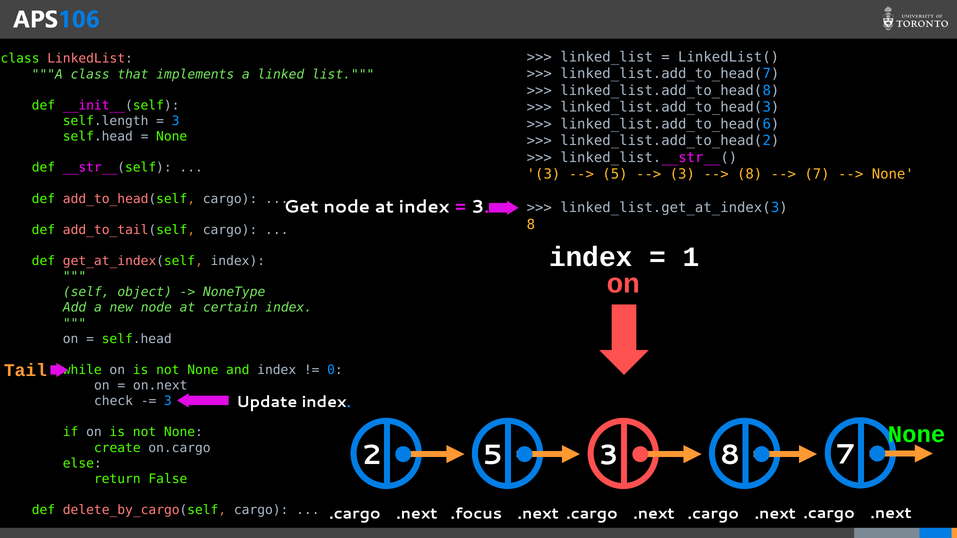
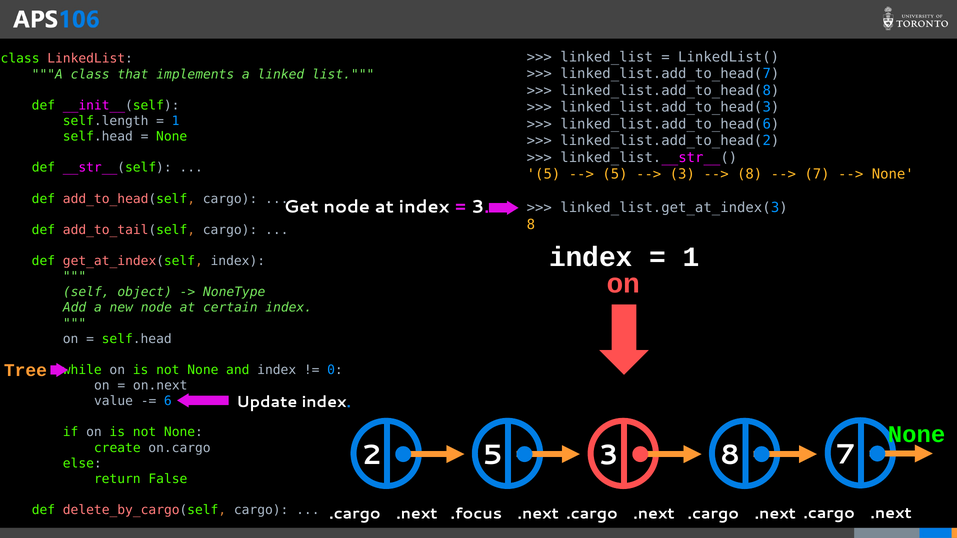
3: 3 -> 1 (176, 121)
3: 3 -> 5 (544, 174)
Tail: Tail -> Tree (25, 371)
check: check -> value (114, 401)
3: 3 -> 6 (168, 401)
